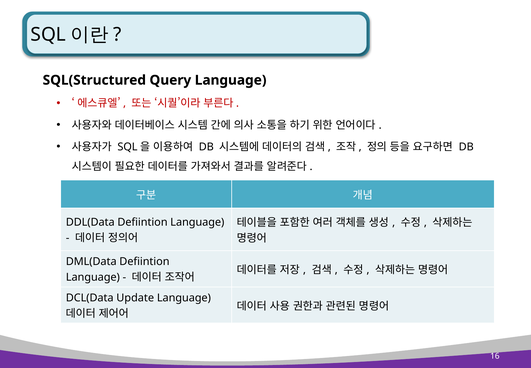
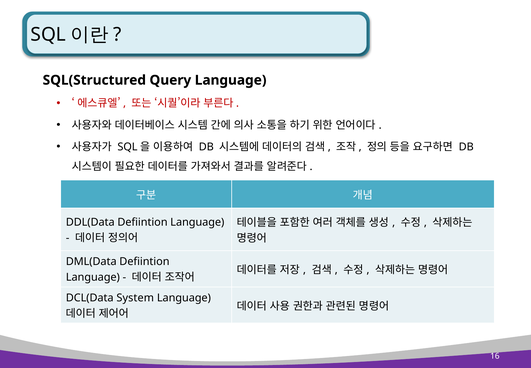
Update: Update -> System (135, 297)
